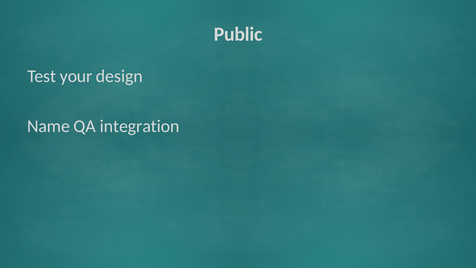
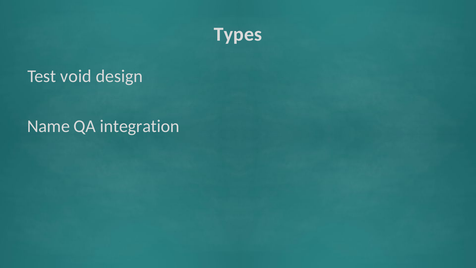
Public: Public -> Types (238, 34)
your: your -> void (76, 76)
